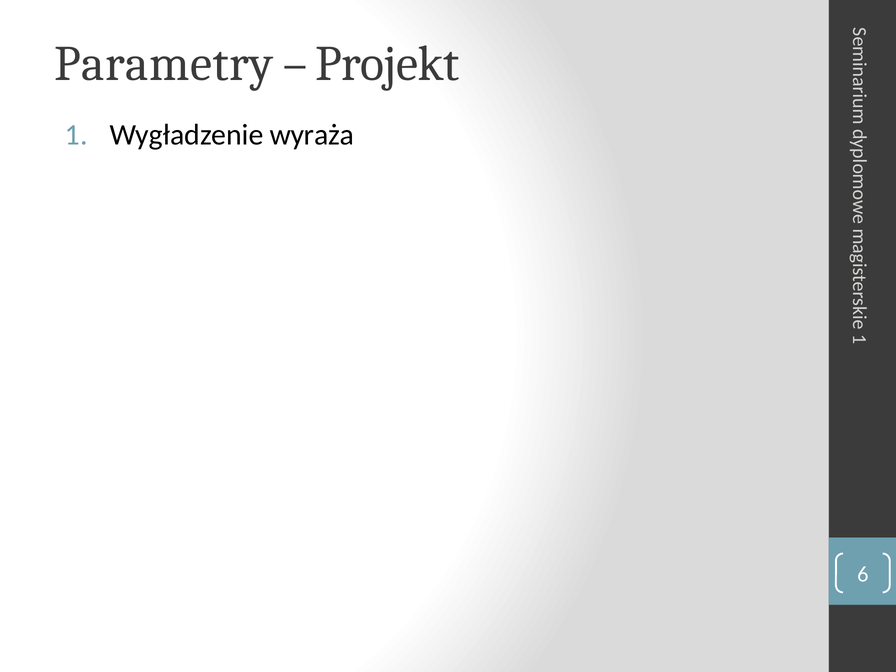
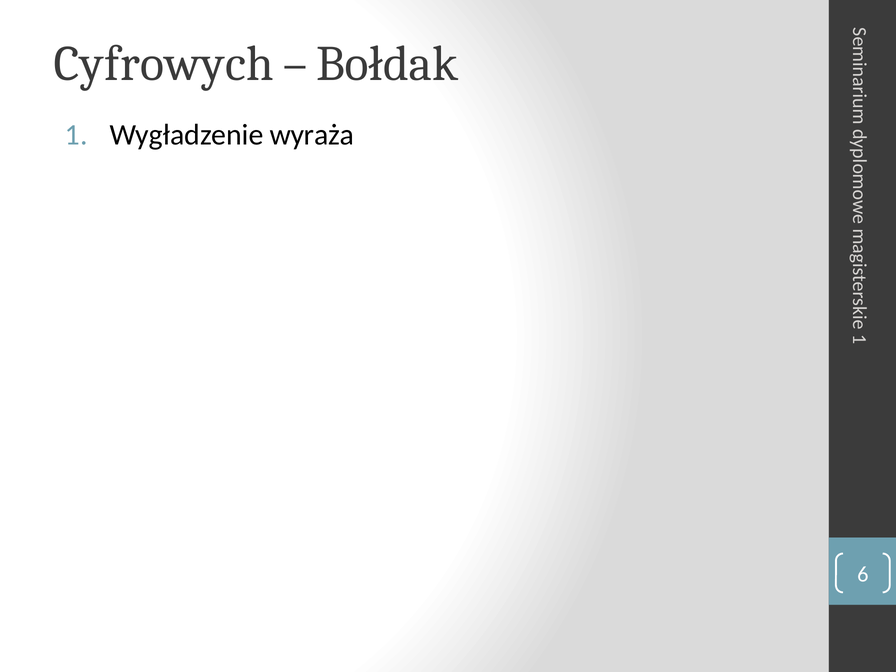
Parametry: Parametry -> Cyfrowych (164, 64)
Projekt: Projekt -> Bołdak (387, 64)
